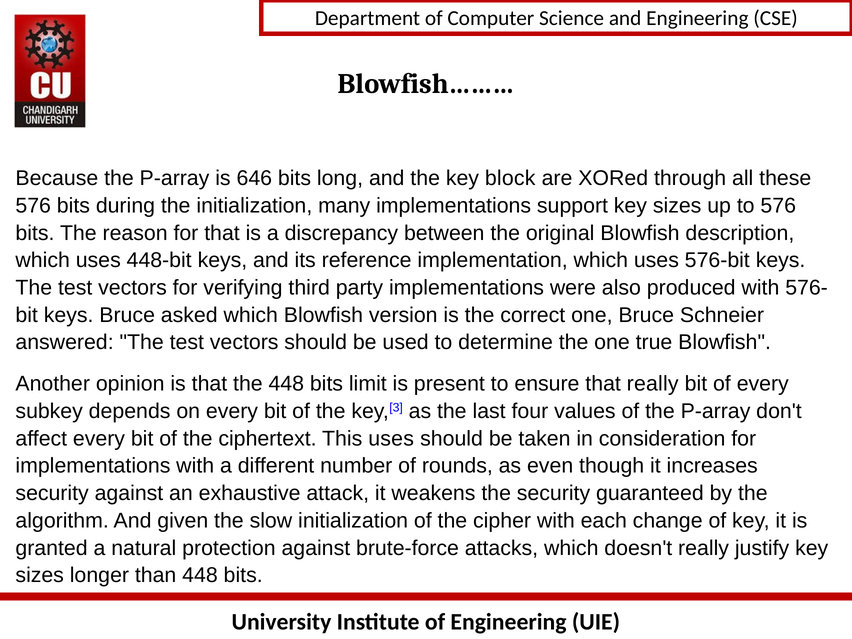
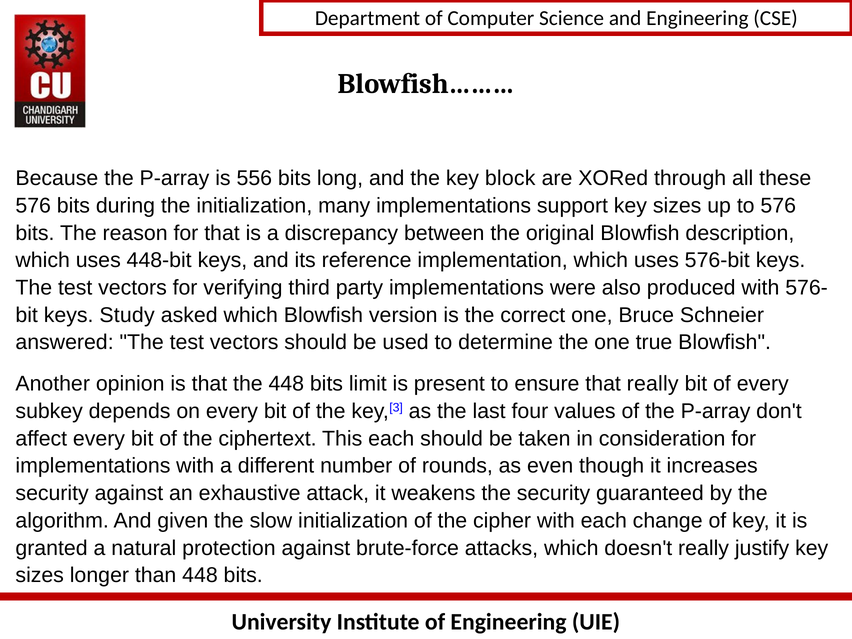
646: 646 -> 556 (254, 178)
keys Bruce: Bruce -> Study (127, 315)
This uses: uses -> each (391, 439)
